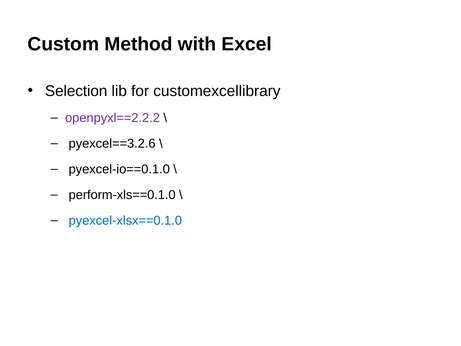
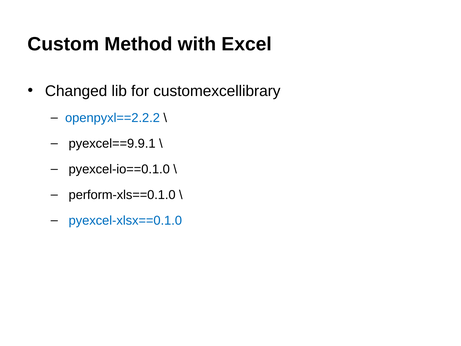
Selection: Selection -> Changed (76, 91)
openpyxl==2.2.2 colour: purple -> blue (112, 118)
pyexcel==3.2.6: pyexcel==3.2.6 -> pyexcel==9.9.1 (112, 144)
